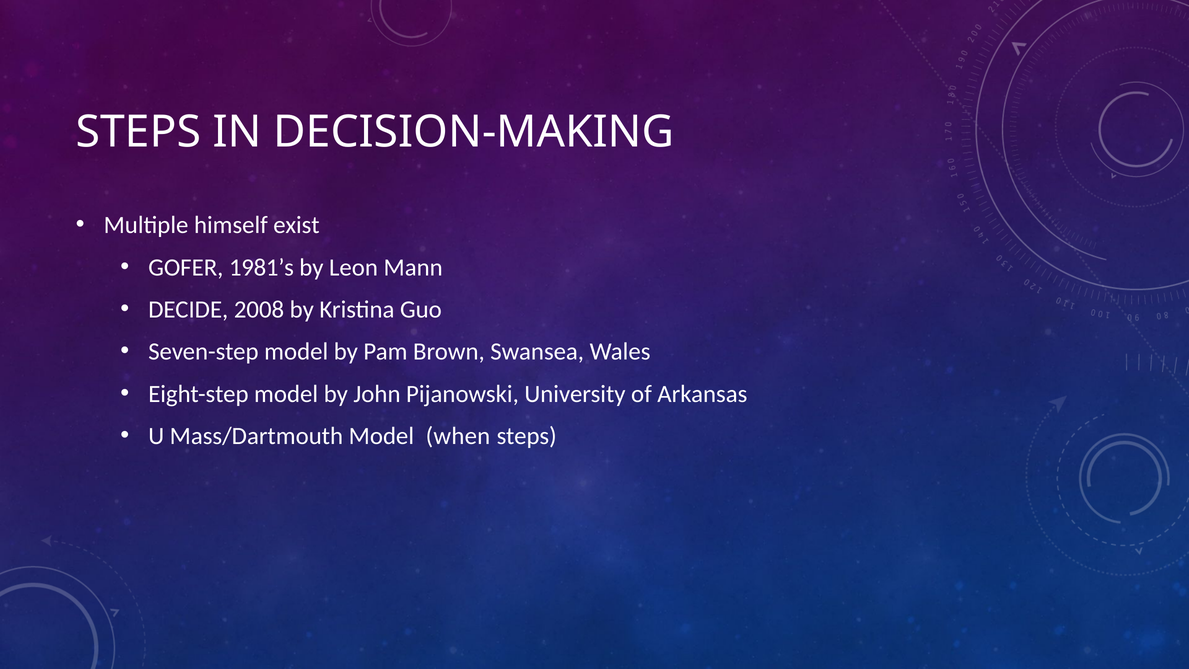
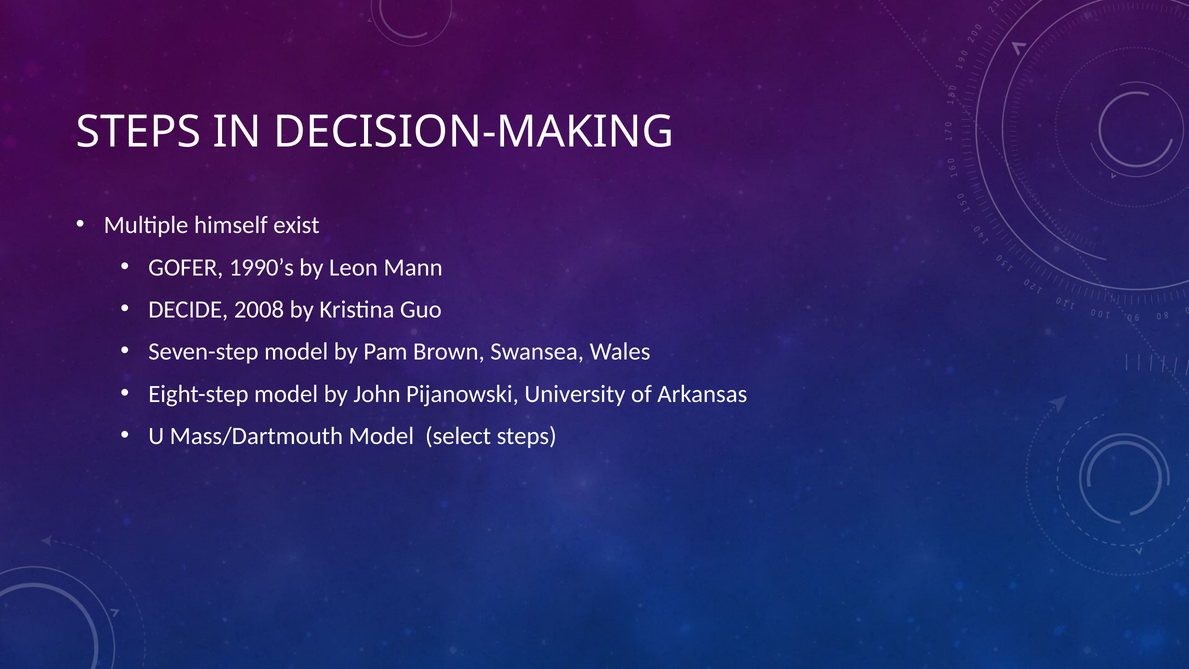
1981’s: 1981’s -> 1990’s (261, 267)
when: when -> select (458, 436)
